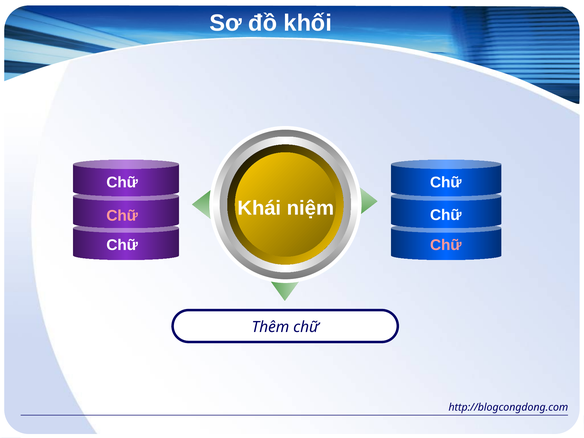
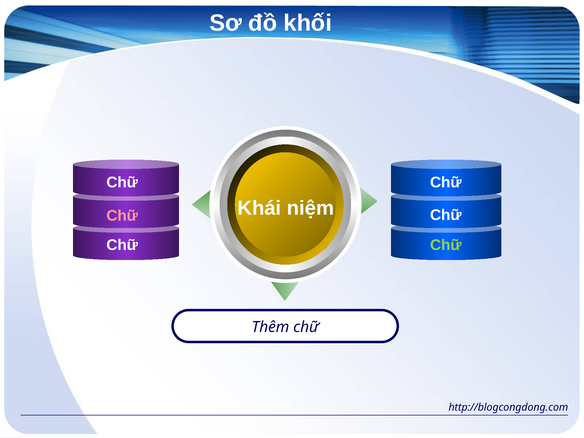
Chữ colour: pink -> light green (446, 245)
